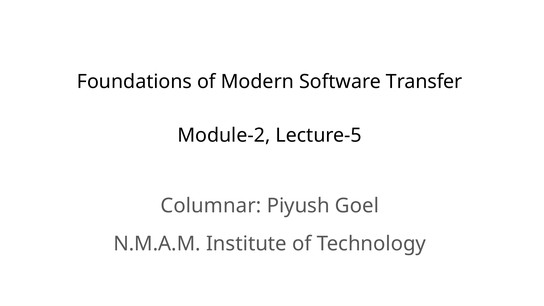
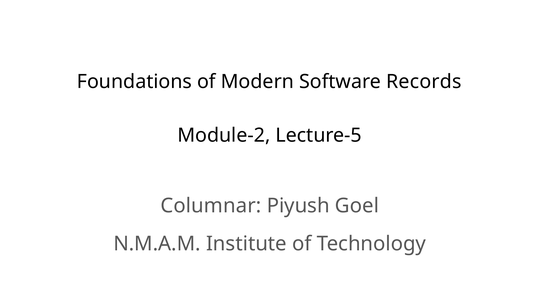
Transfer: Transfer -> Records (424, 82)
